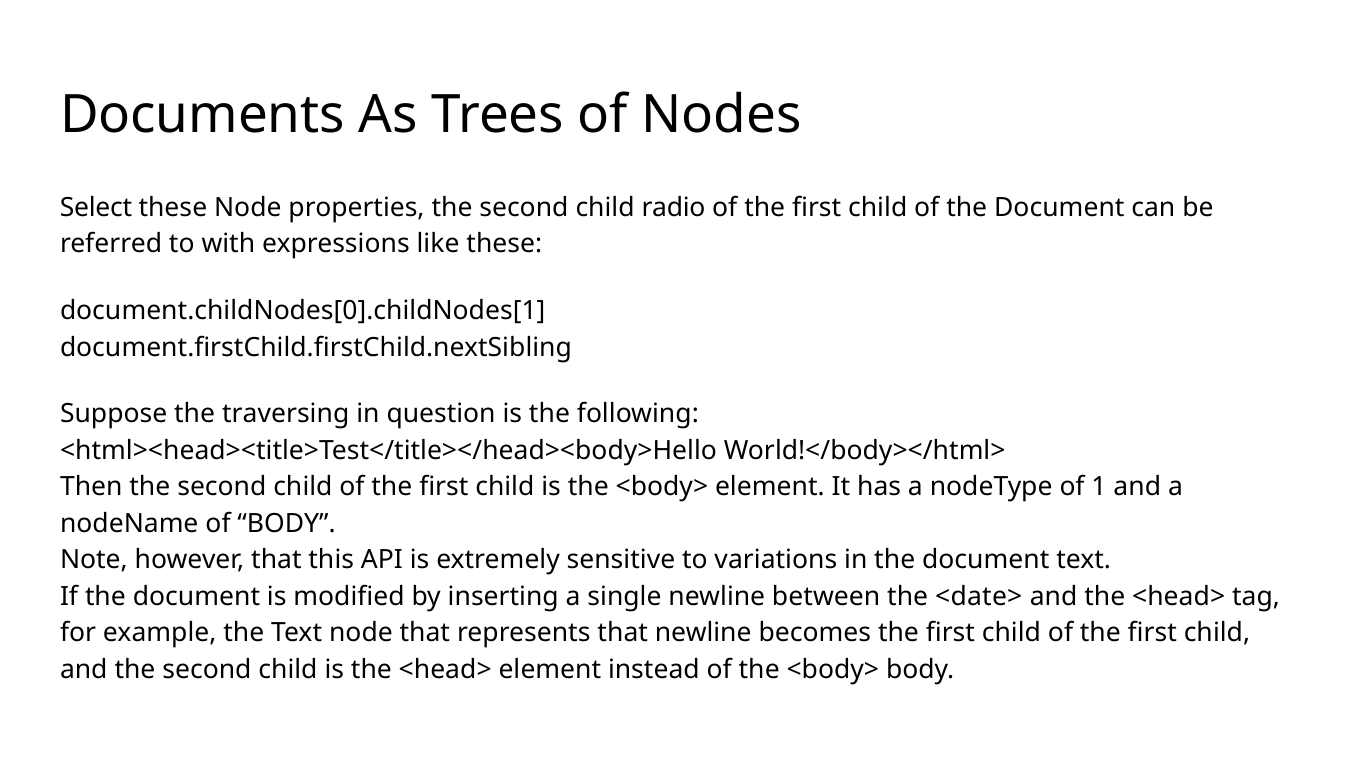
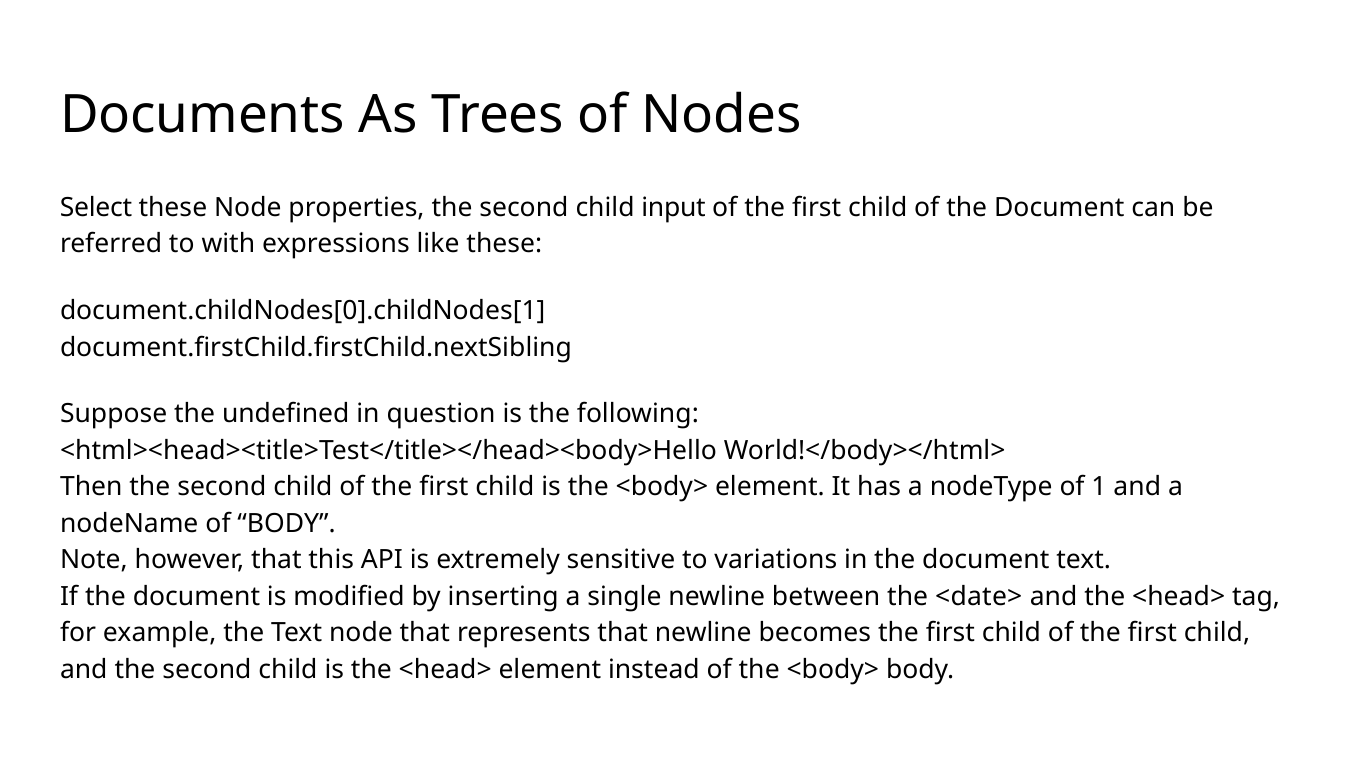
radio: radio -> input (674, 208)
traversing: traversing -> undefined (286, 414)
